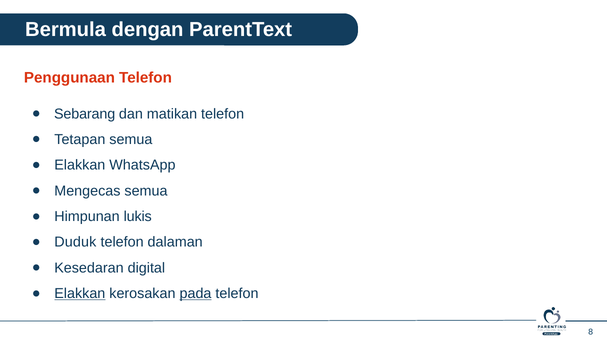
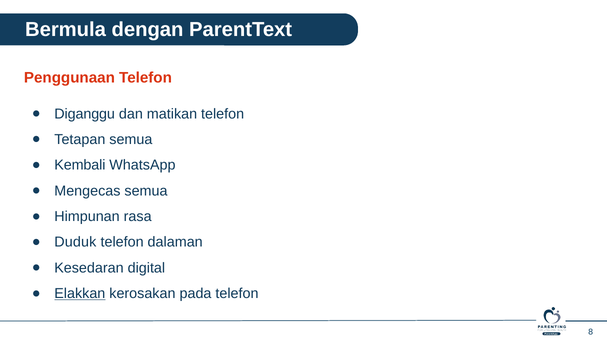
Sebarang: Sebarang -> Diganggu (85, 114)
Elakkan: Elakkan -> Kembali (80, 165)
lukis: lukis -> rasa (138, 216)
pada underline: present -> none (196, 293)
